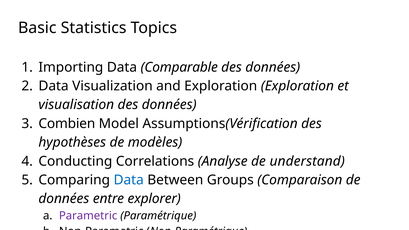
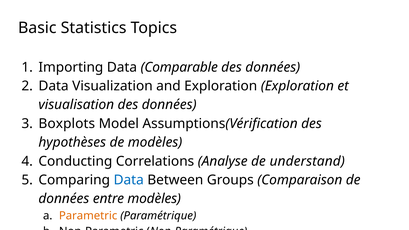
Combien: Combien -> Boxplots (67, 124)
entre explorer: explorer -> modèles (154, 199)
Parametric colour: purple -> orange (88, 216)
